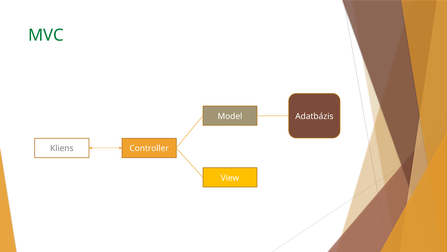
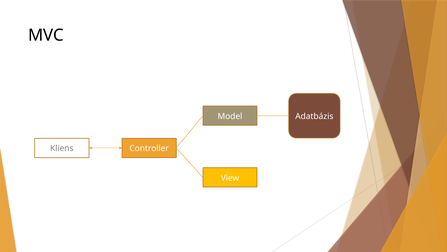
MVC colour: green -> black (46, 35)
